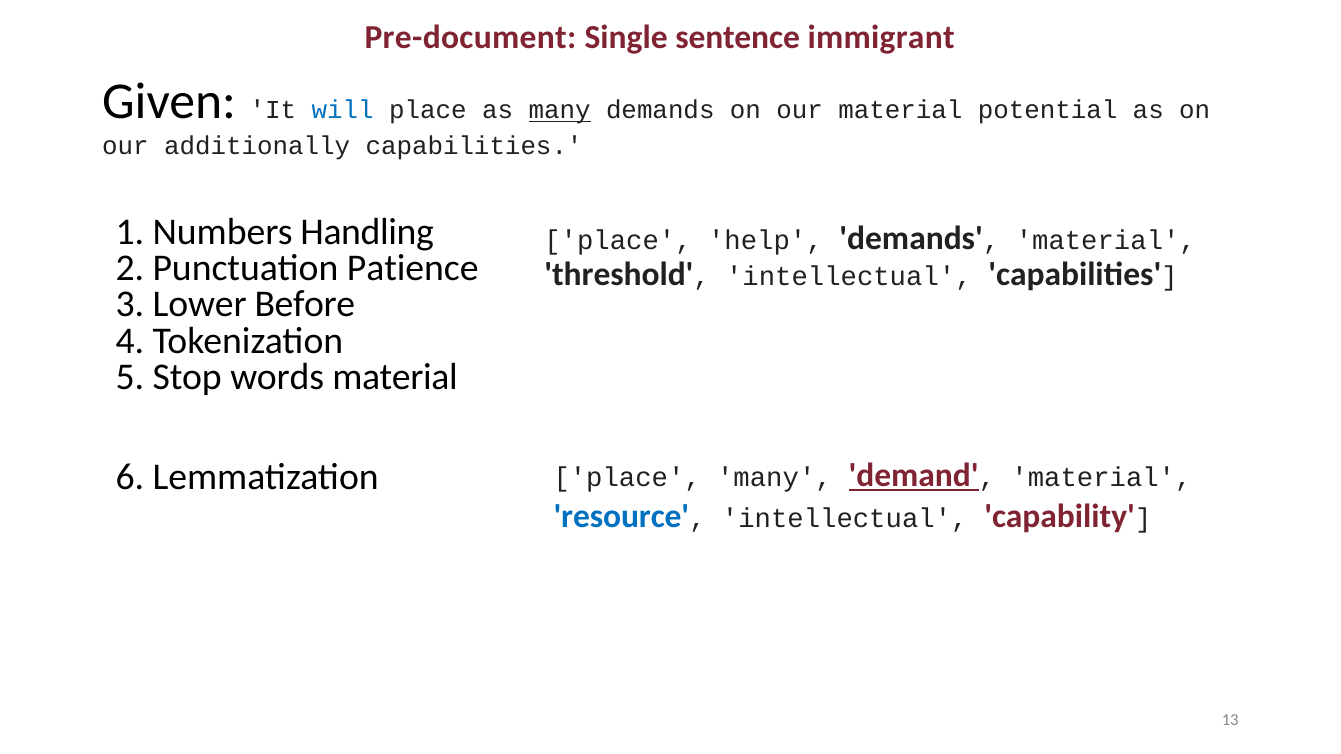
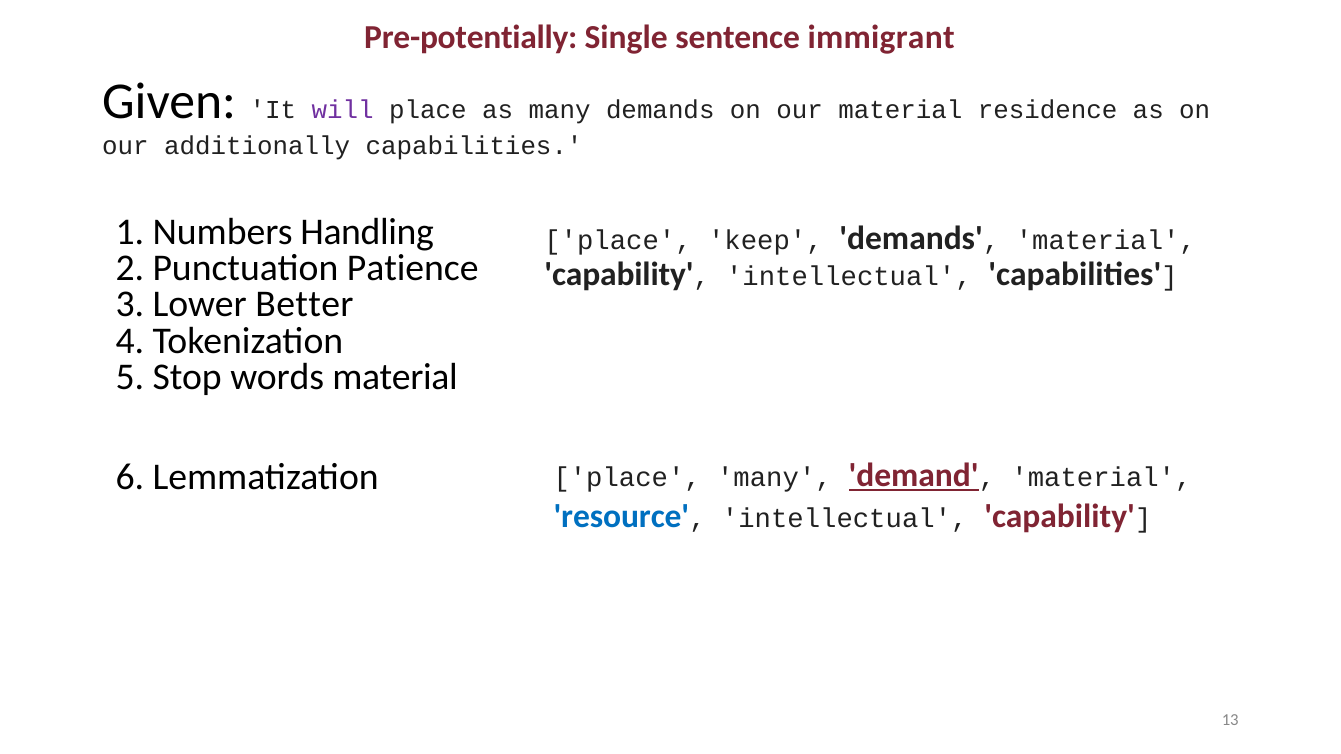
Pre-document: Pre-document -> Pre-potentially (471, 37)
will colour: blue -> purple (343, 110)
many underline: present -> none (560, 110)
potential: potential -> residence (1048, 110)
help: help -> keep (765, 241)
threshold: threshold -> capability (619, 275)
Before: Before -> Better (305, 305)
